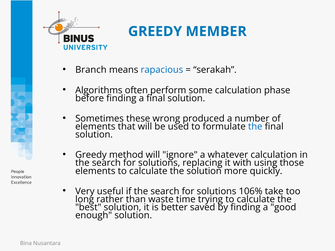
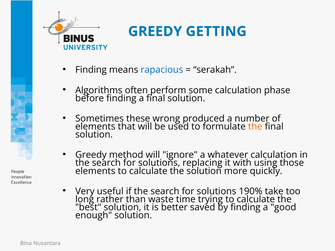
MEMBER: MEMBER -> GETTING (216, 31)
Branch: Branch -> Finding (91, 70)
the colour: blue -> orange (255, 127)
106%: 106% -> 190% (251, 191)
